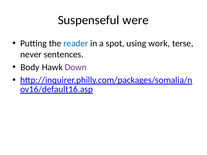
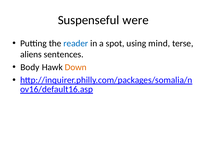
work: work -> mind (159, 43)
never: never -> aliens (31, 54)
Down colour: purple -> orange (76, 67)
